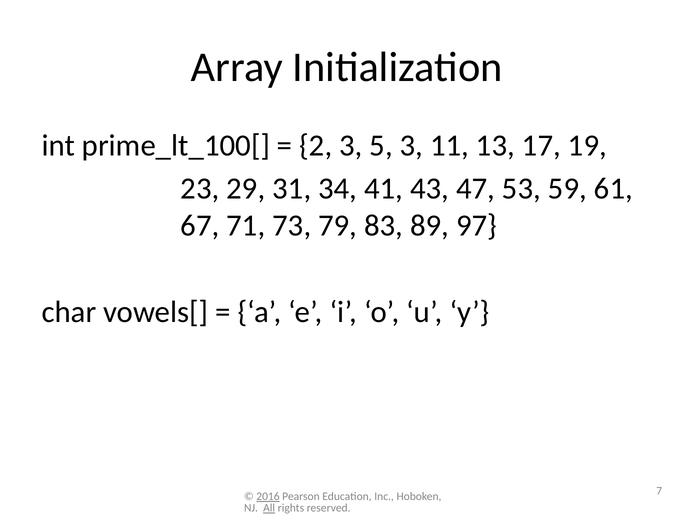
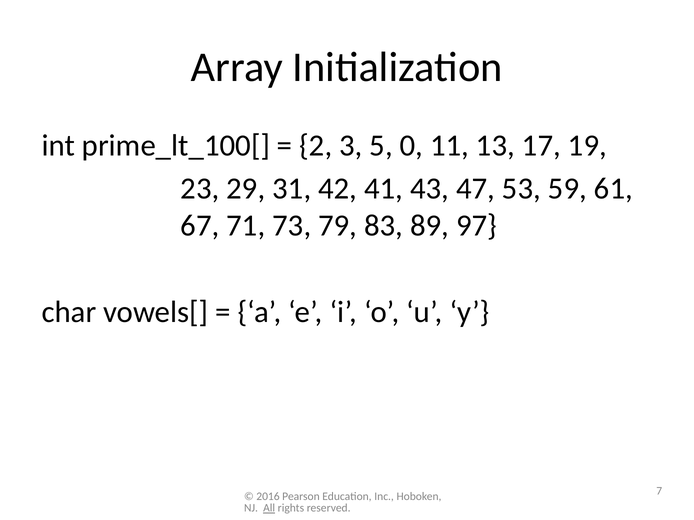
5 3: 3 -> 0 (411, 146)
34: 34 -> 42 (338, 189)
2016 underline: present -> none (268, 497)
